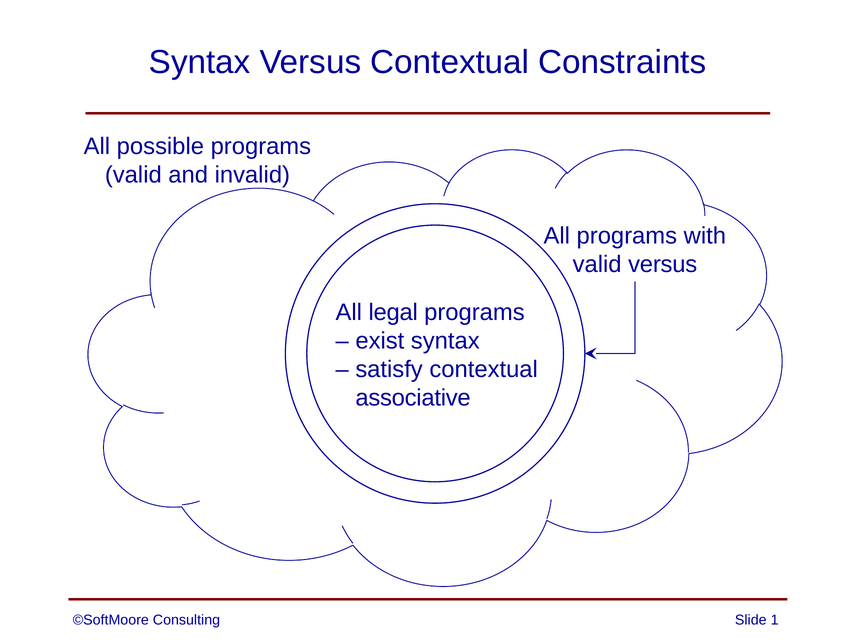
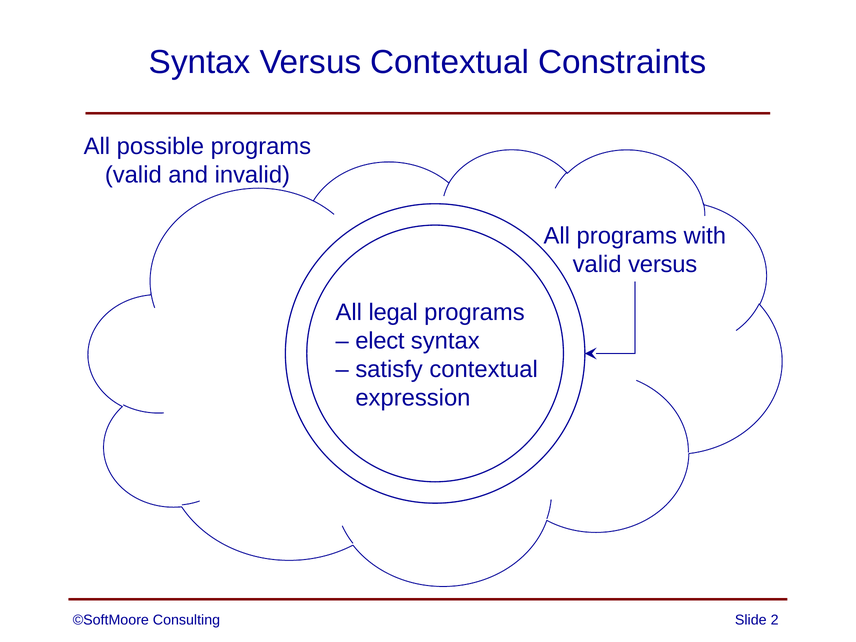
exist: exist -> elect (380, 341)
associative: associative -> expression (413, 398)
1: 1 -> 2 (775, 620)
